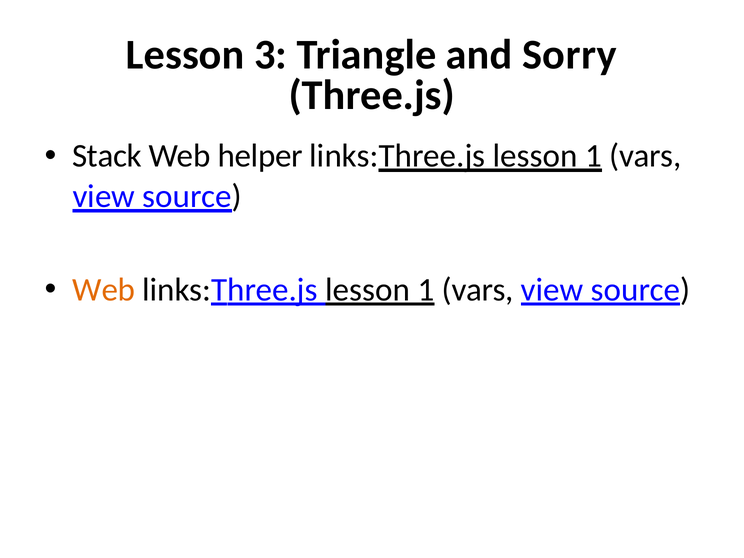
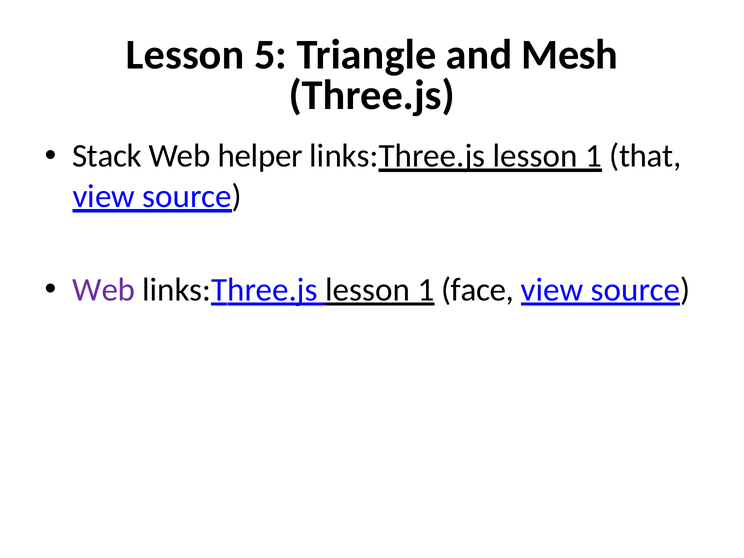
3: 3 -> 5 (271, 55)
Sorry: Sorry -> Mesh (570, 55)
vars: vars -> that (645, 156)
Web colour: orange -> purple (104, 290)
vars: vars -> face (478, 290)
